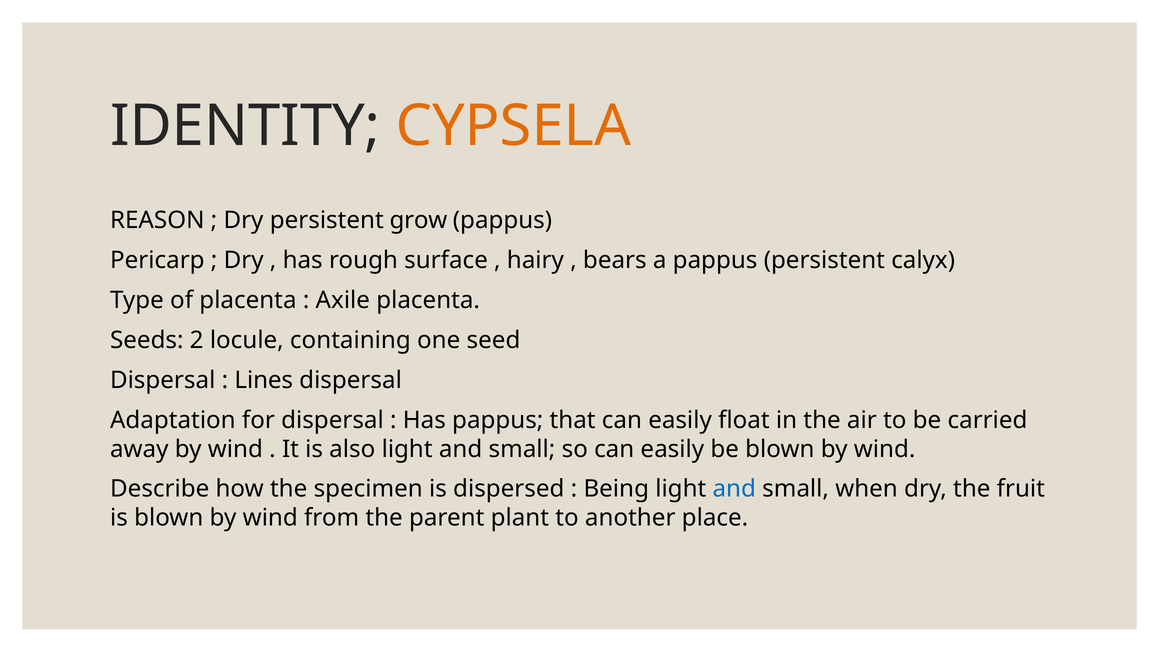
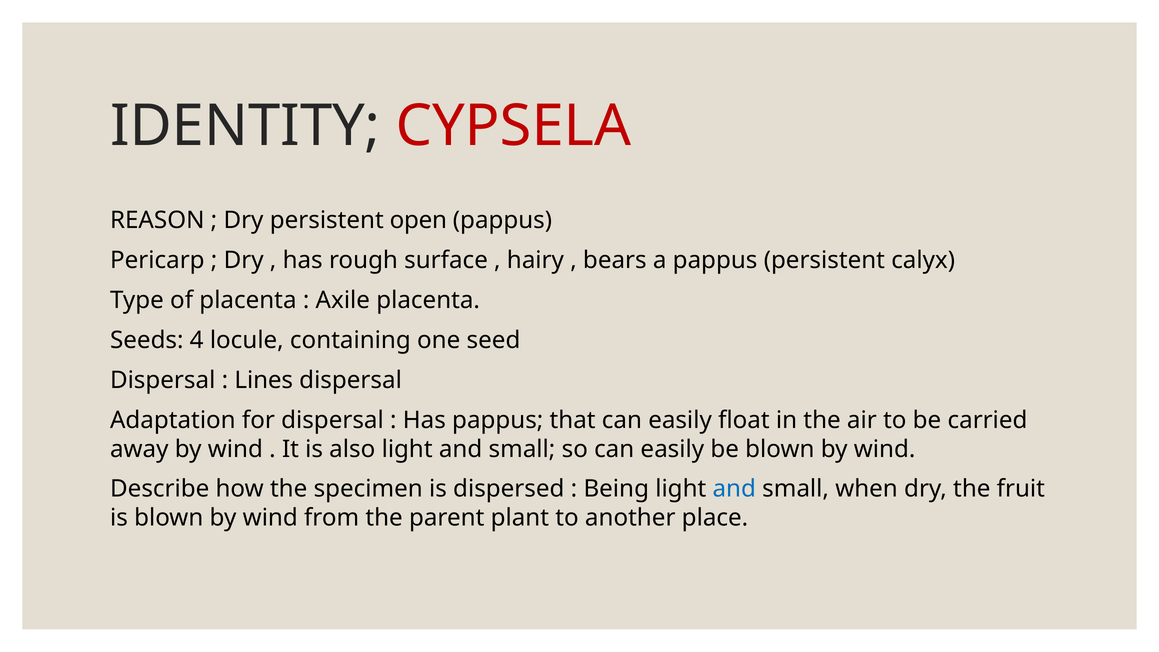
CYPSELA colour: orange -> red (513, 126)
grow: grow -> open (418, 220)
2: 2 -> 4 (197, 340)
